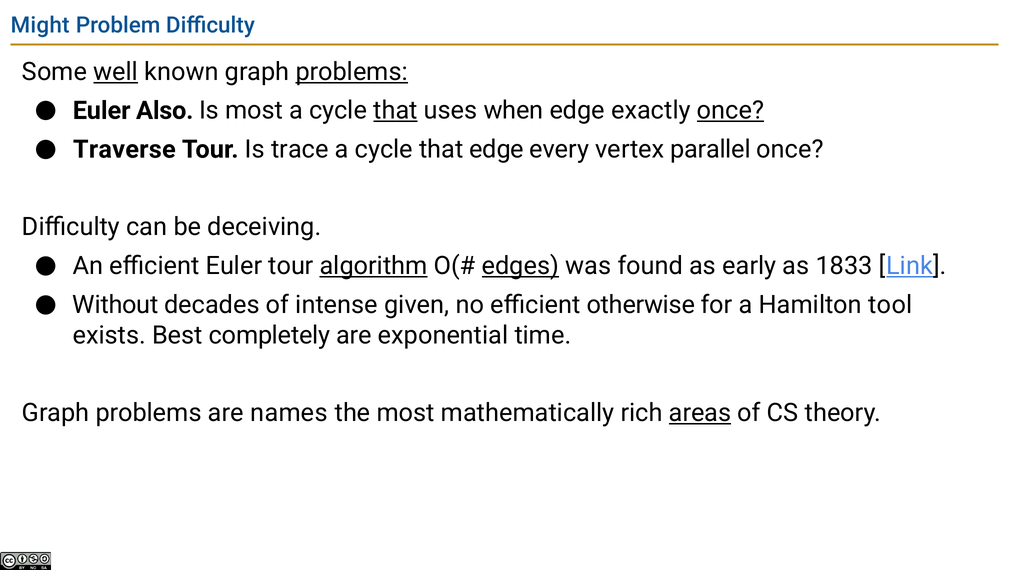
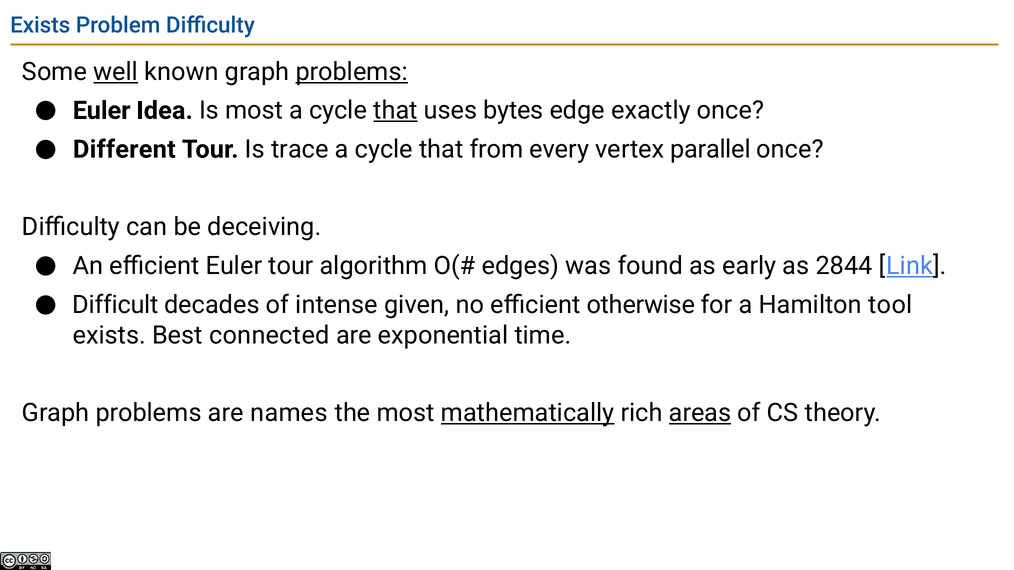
Might: Might -> Exists (40, 25)
Also: Also -> Idea (165, 111)
when: when -> bytes (513, 111)
once underline: present -> none (730, 111)
Traverse: Traverse -> Different (124, 149)
that edge: edge -> from (497, 149)
algorithm underline: present -> none (374, 266)
edges underline: present -> none (520, 266)
1833: 1833 -> 2844 (844, 266)
Without: Without -> Difficult (115, 305)
completely: completely -> connected (269, 335)
mathematically underline: none -> present (528, 413)
